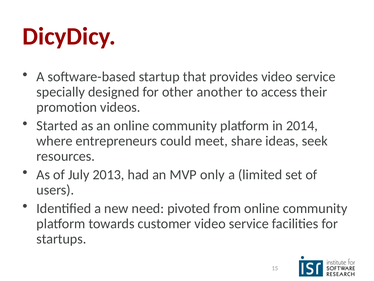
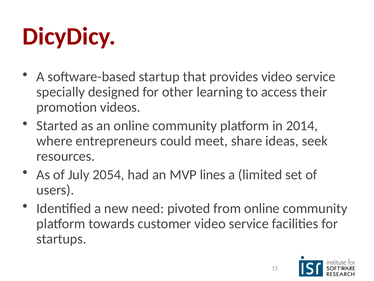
another: another -> learning (220, 92)
2013: 2013 -> 2054 (109, 174)
only: only -> lines (213, 174)
